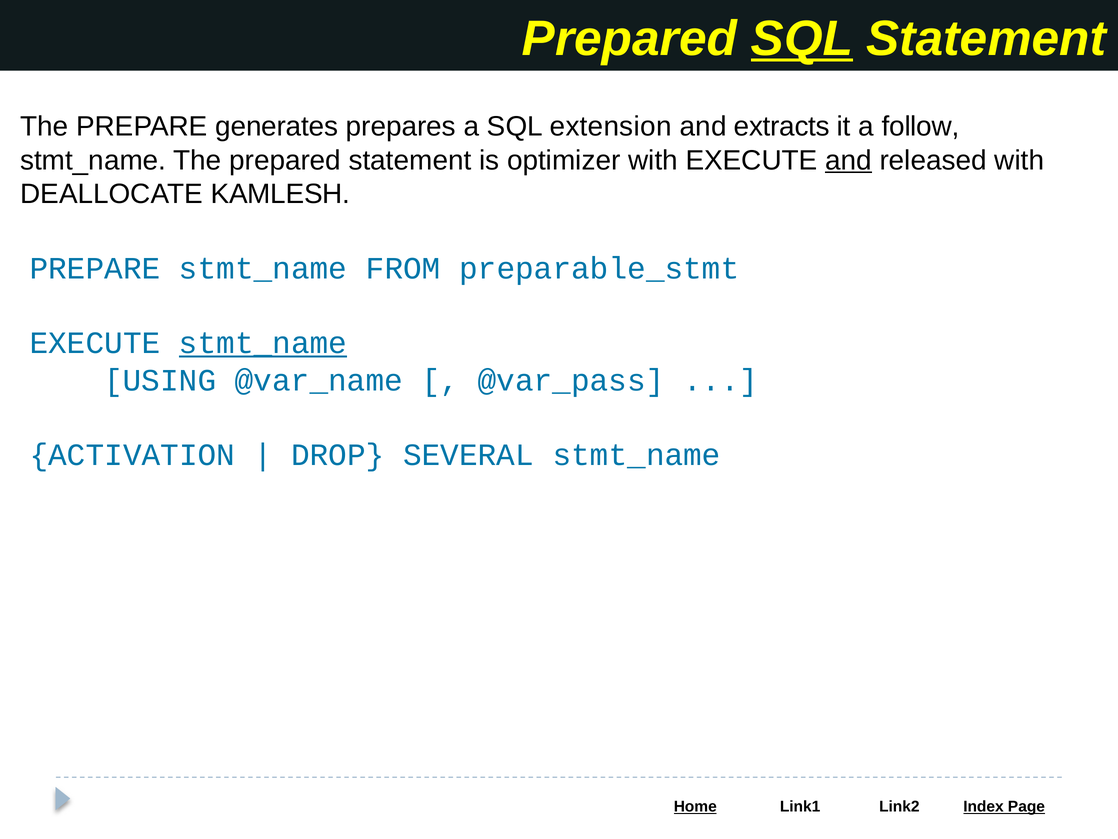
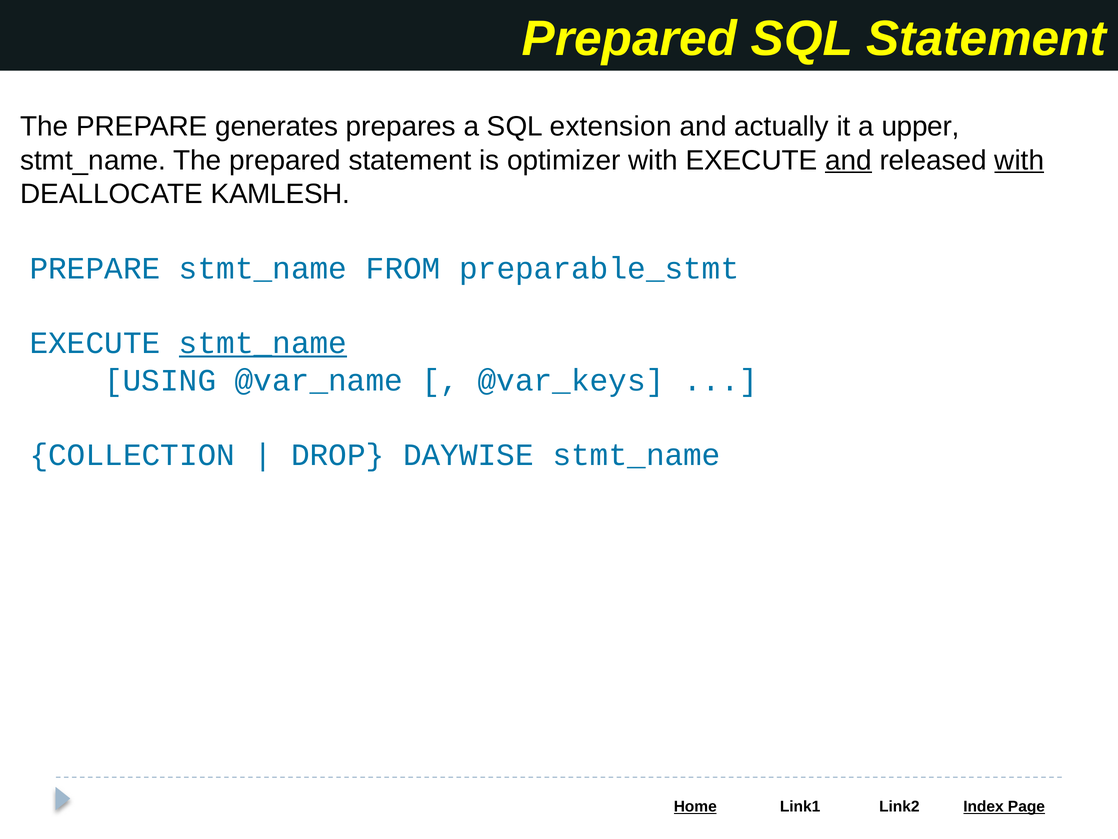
SQL underline: present -> none (802, 39)
extracts: extracts -> actually (782, 127)
follow: follow -> upper (921, 127)
with underline: none -> present (1019, 160)
@var_pass: @var_pass -> @var_keys (571, 380)
ACTIVATION: ACTIVATION -> COLLECTION (132, 455)
SEVERAL: SEVERAL -> DAYWISE (468, 455)
